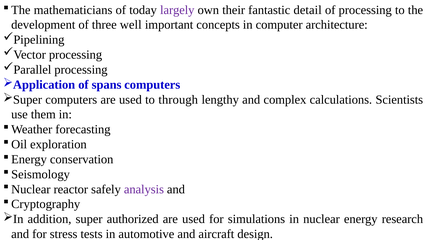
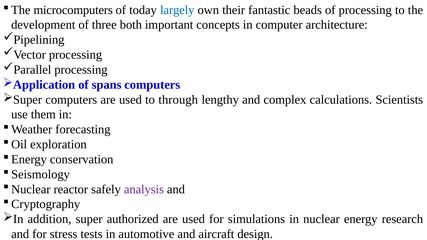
mathematicians: mathematicians -> microcomputers (73, 10)
largely colour: purple -> blue (177, 10)
detail: detail -> beads (308, 10)
well: well -> both (131, 25)
